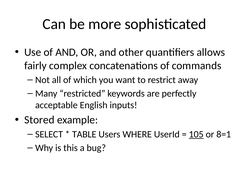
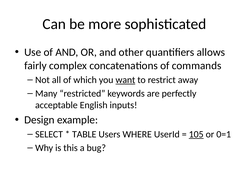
want underline: none -> present (125, 80)
Stored: Stored -> Design (39, 120)
8=1: 8=1 -> 0=1 (224, 134)
